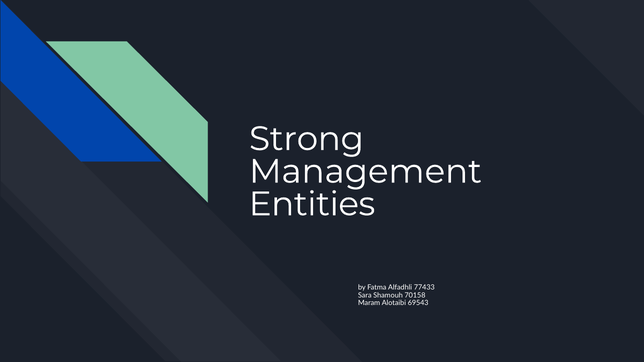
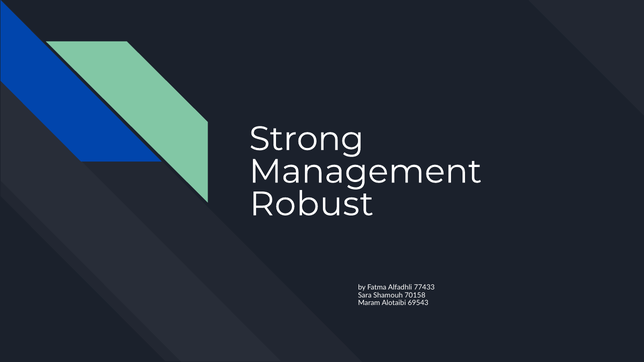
Entities: Entities -> Robust (312, 204)
